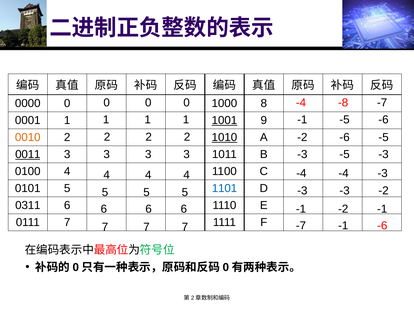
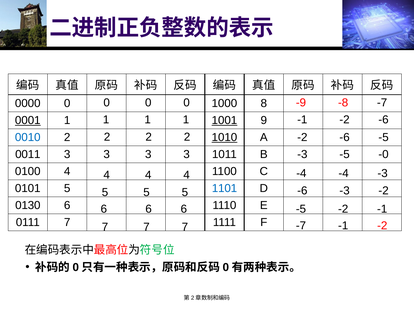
-4: -4 -> -9 (301, 103)
-5: -5 -> -2 (344, 119)
0001 underline: none -> present (28, 120)
0010 colour: orange -> blue (28, 137)
-3 -5 -3: -3 -> -0 (384, 154)
0011 underline: present -> none (28, 154)
-3: -3 -> -6 (302, 191)
0311: 0311 -> 0130 (28, 205)
-1: -1 -> -5 (301, 209)
-6: -6 -> -2 (382, 225)
